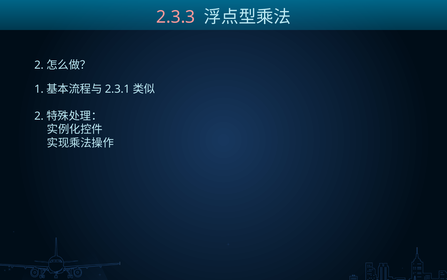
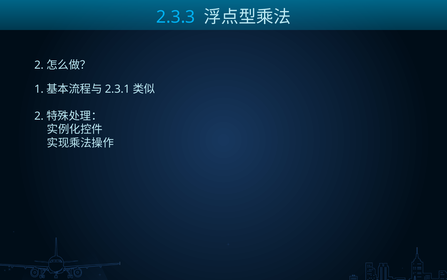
2.3.3 colour: pink -> light blue (176, 17)
